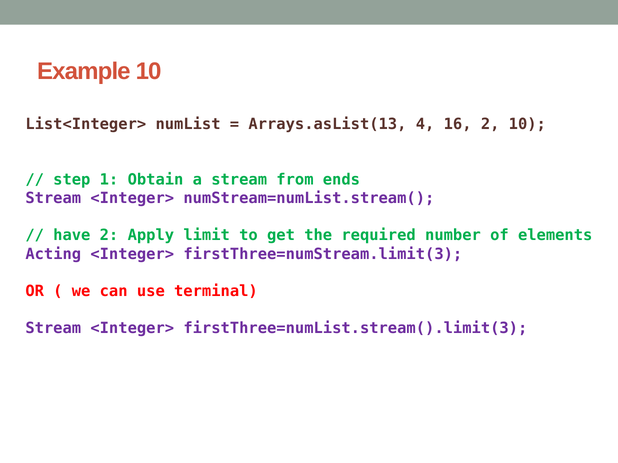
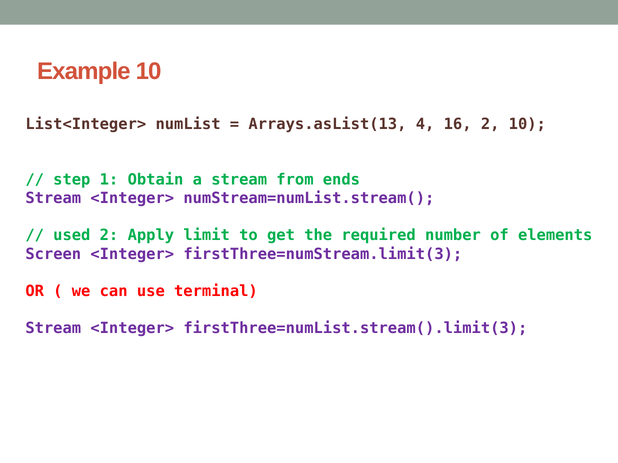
have: have -> used (72, 236)
Acting: Acting -> Screen (53, 254)
